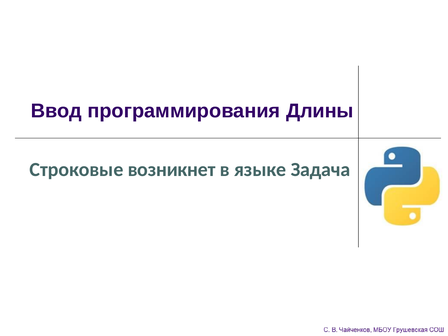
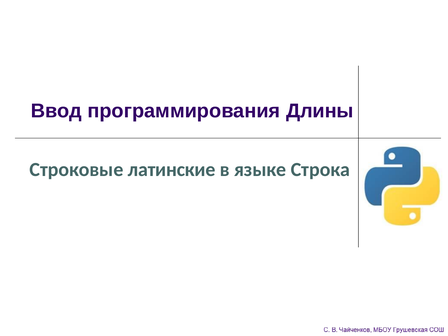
возникнет: возникнет -> латинские (172, 169)
Задача: Задача -> Строка (320, 169)
